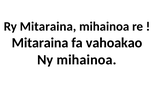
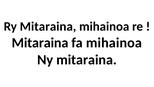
fa vahoakao: vahoakao -> mihainoa (114, 43)
Ny mihainoa: mihainoa -> mitaraina (87, 60)
